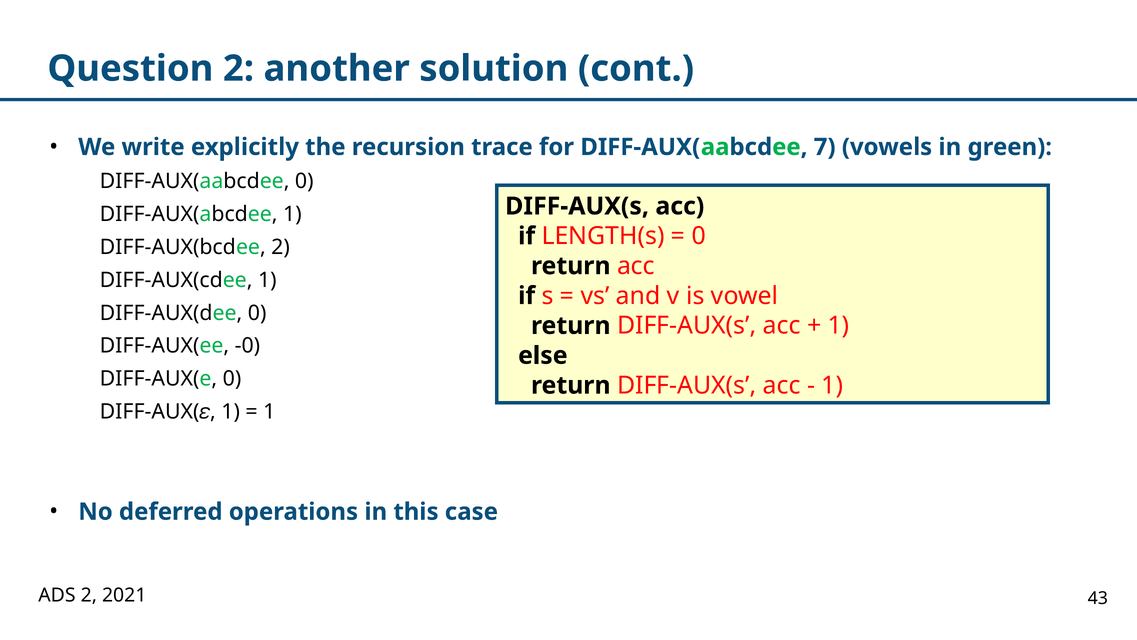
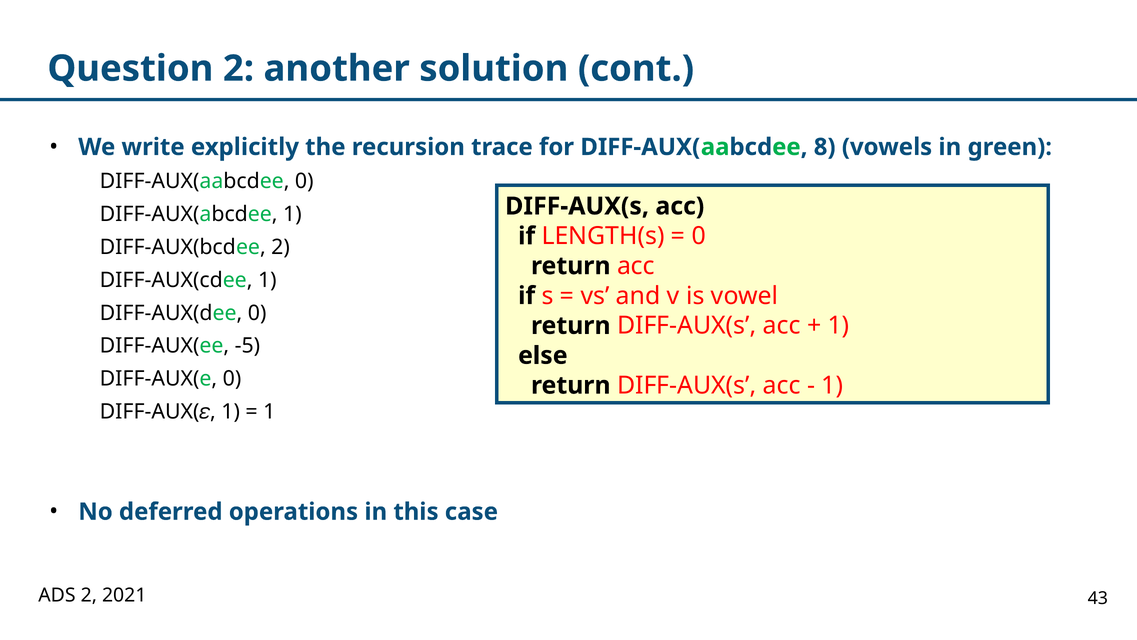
7: 7 -> 8 (825, 147)
-0: -0 -> -5 (247, 346)
